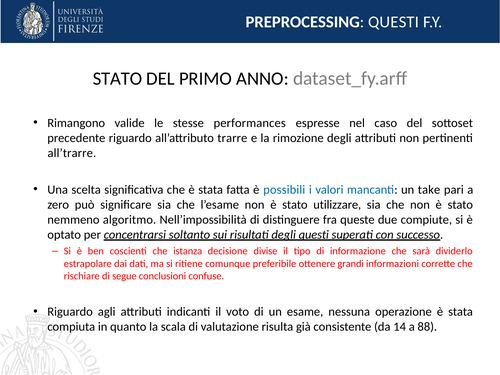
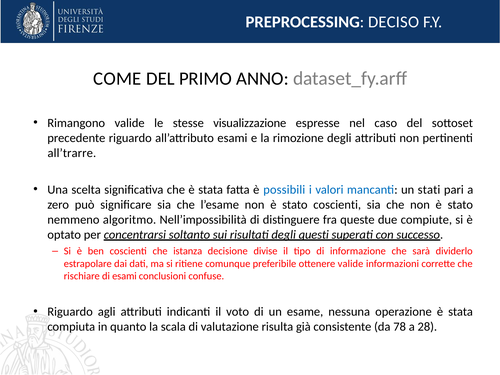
PREPROCESSING QUESTI: QUESTI -> DECISO (394, 22)
STATO: STATO -> COME (117, 79)
performances: performances -> visualizzazione (250, 123)
all’attributo trarre: trarre -> esami (232, 138)
take: take -> stati (429, 190)
stato utilizzare: utilizzare -> coscienti (337, 205)
ottenere grandi: grandi -> valide (351, 264)
di segue: segue -> esami (124, 276)
14: 14 -> 78 (400, 327)
88: 88 -> 28 (427, 327)
